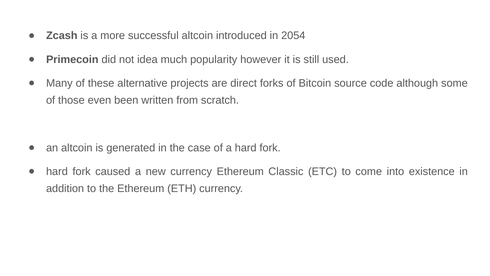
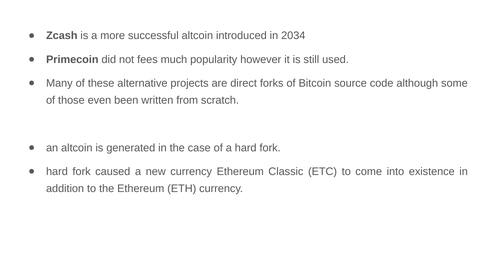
2054: 2054 -> 2034 (293, 36)
idea: idea -> fees (147, 59)
